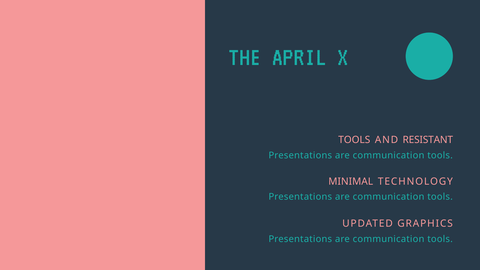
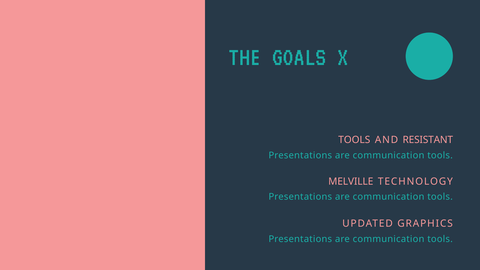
APRIL: APRIL -> GOALS (299, 56)
MINIMAL: MINIMAL -> MELVILLE (351, 181)
